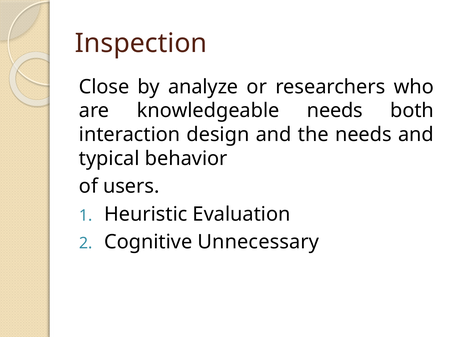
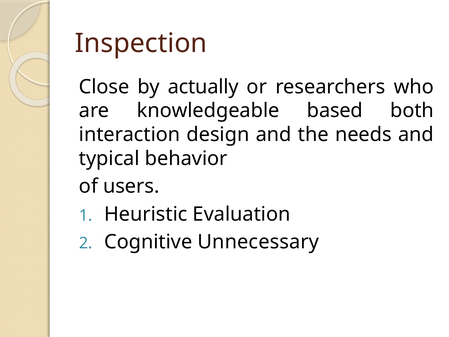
analyze: analyze -> actually (203, 87)
knowledgeable needs: needs -> based (335, 111)
